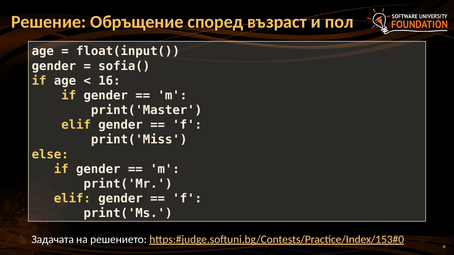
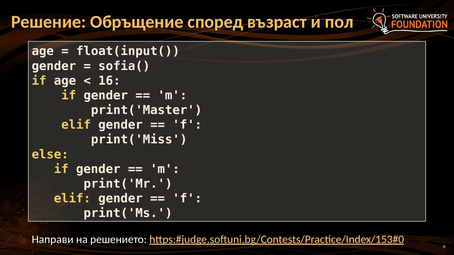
Задачата: Задачата -> Направи (53, 240)
